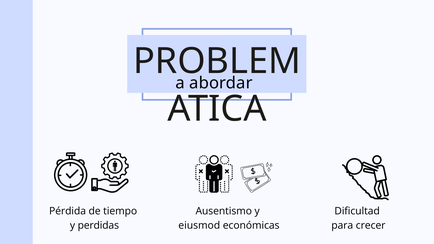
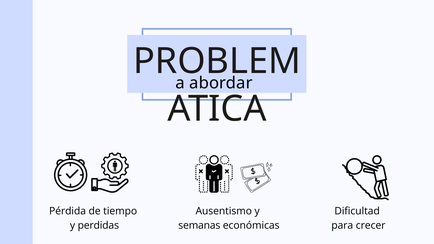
eiusmod: eiusmod -> semanas (199, 226)
